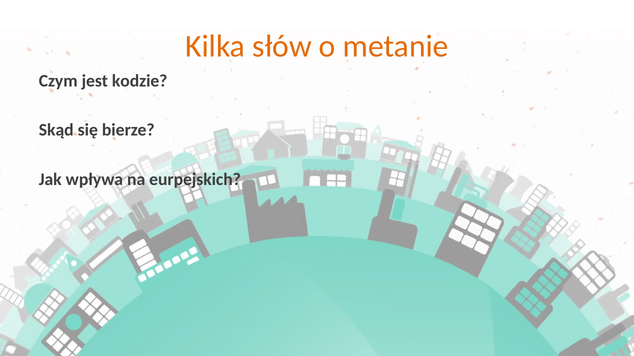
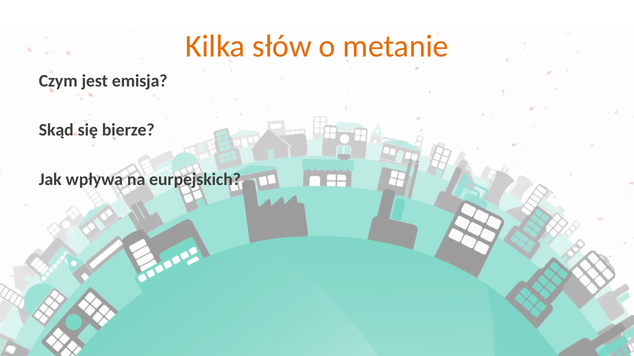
kodzie: kodzie -> emisja (140, 81)
